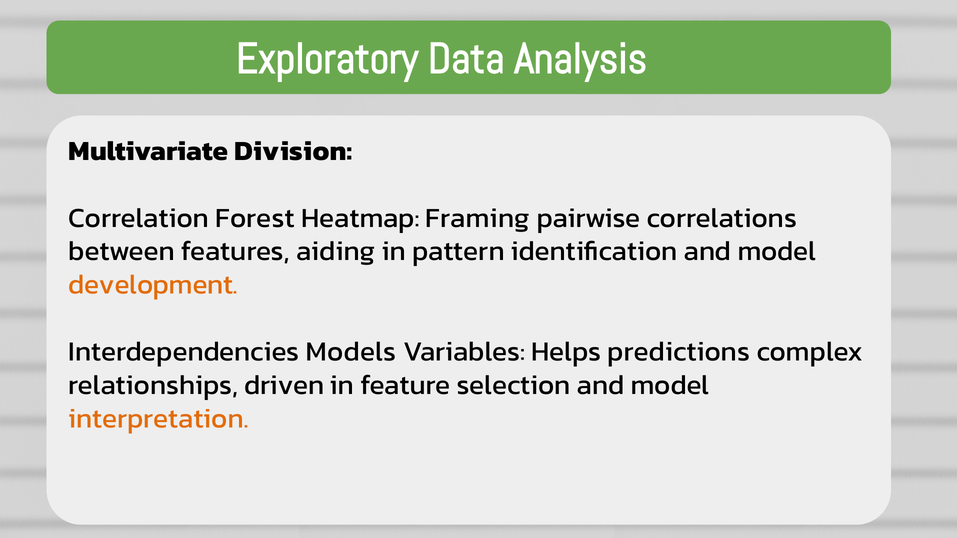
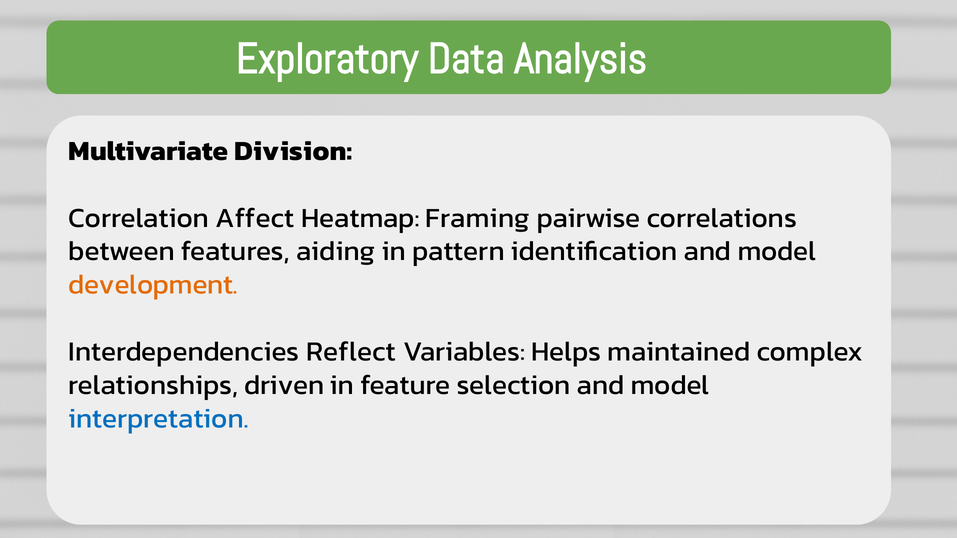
Forest: Forest -> Affect (255, 218)
Models: Models -> Reflect (351, 352)
predictions: predictions -> maintained (679, 352)
interpretation colour: orange -> blue (159, 419)
